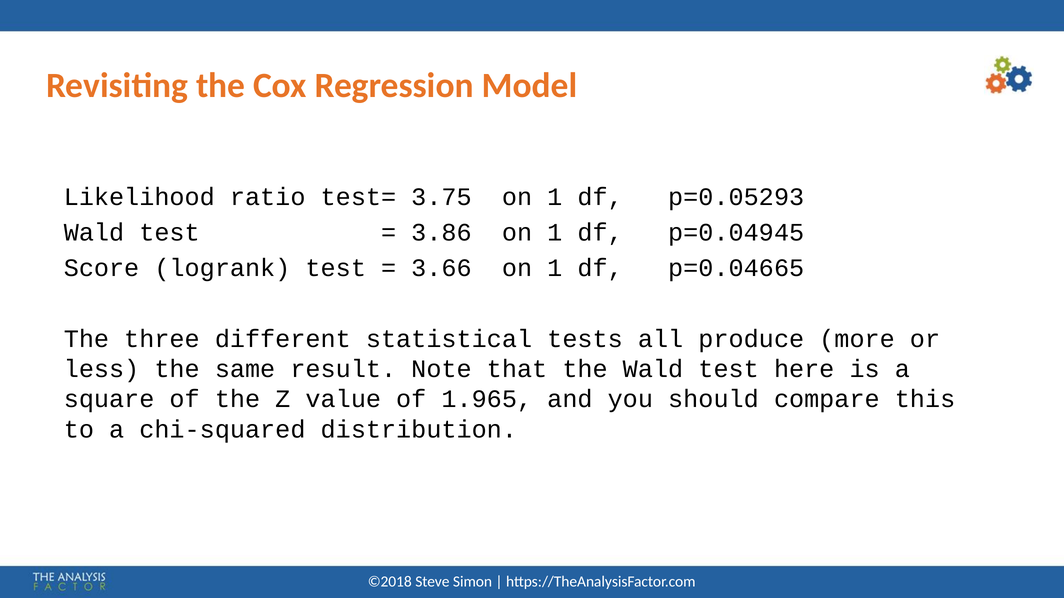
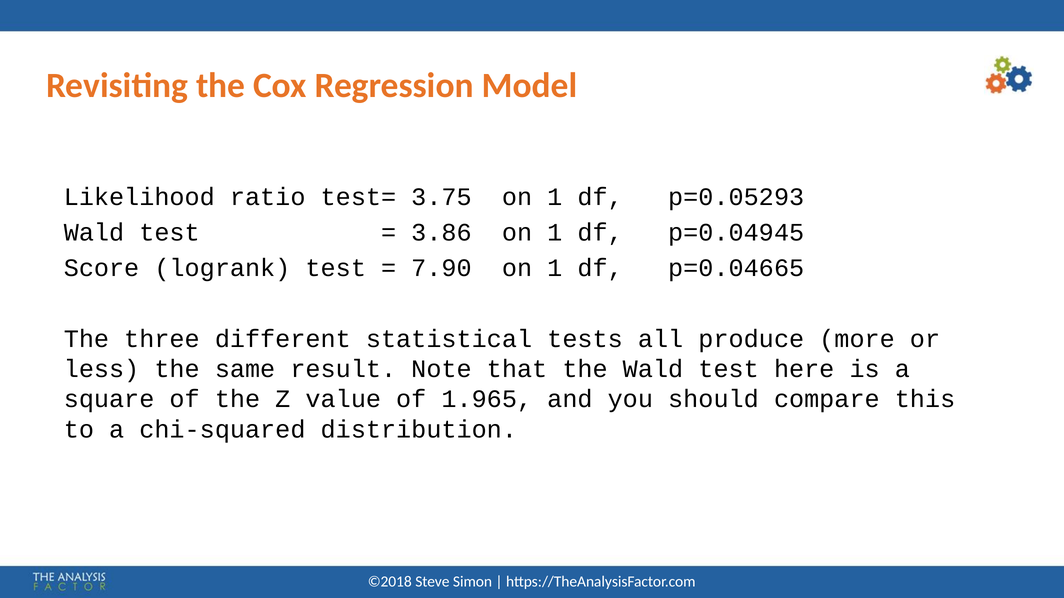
3.66: 3.66 -> 7.90 (441, 268)
